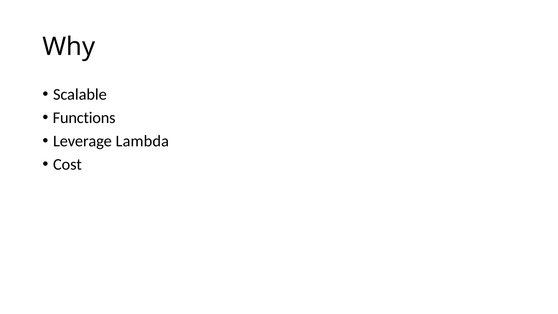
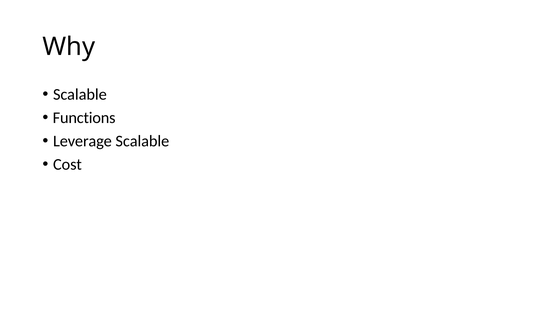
Leverage Lambda: Lambda -> Scalable (142, 141)
